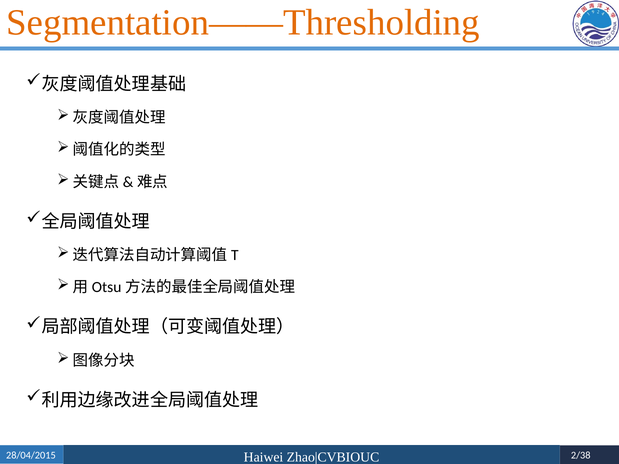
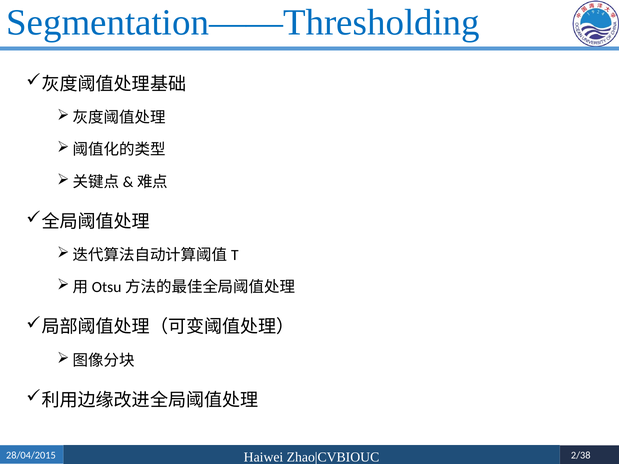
Segmentation——Thresholding colour: orange -> blue (243, 23)
